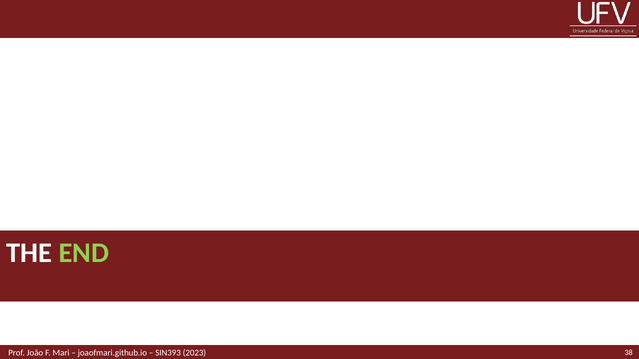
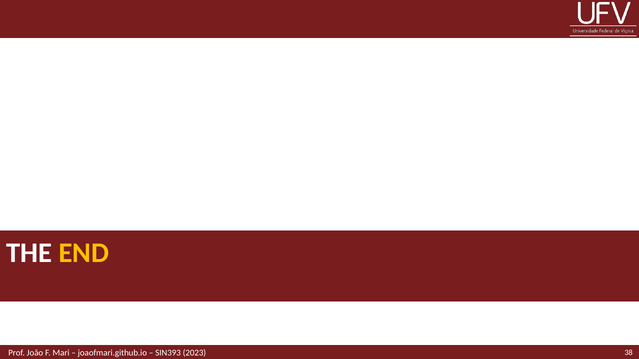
END colour: light green -> yellow (84, 253)
